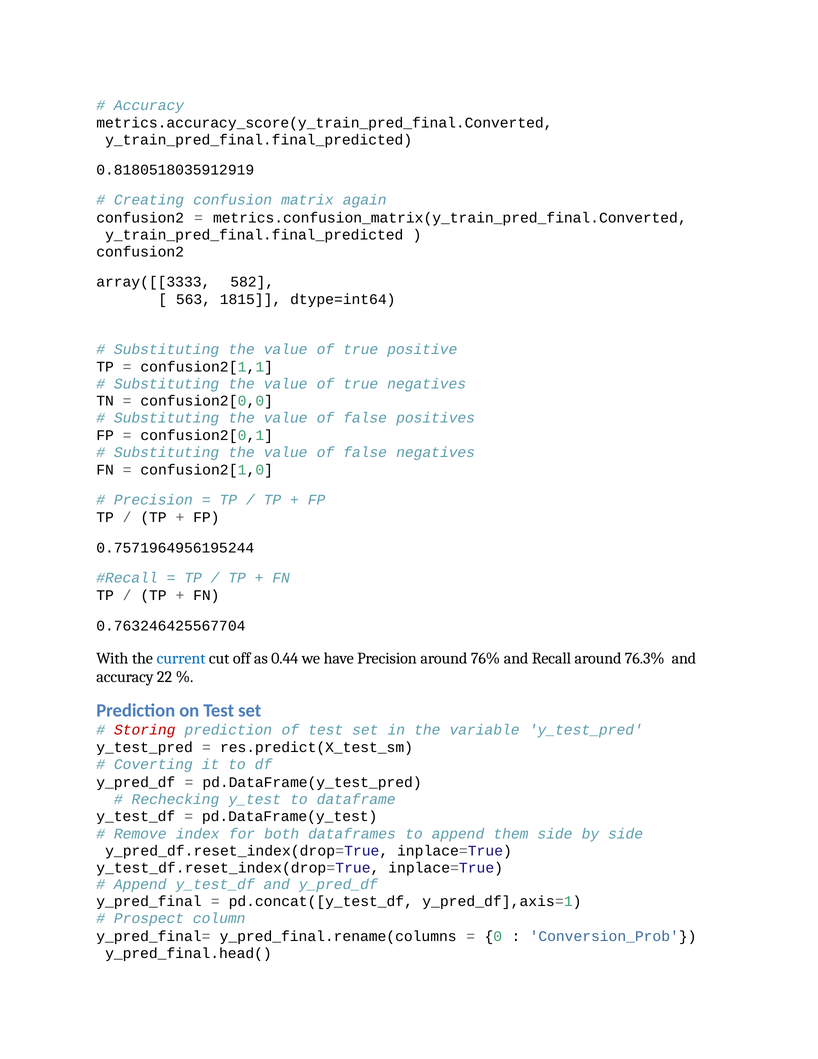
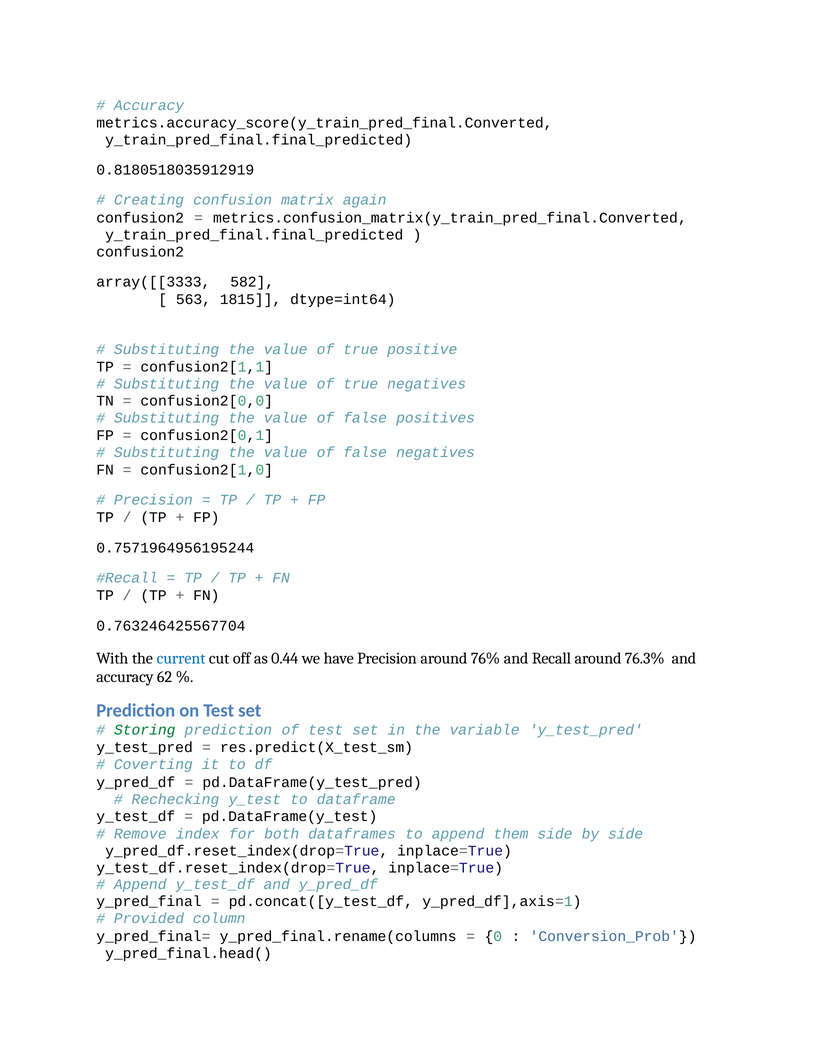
22: 22 -> 62 (165, 677)
Storing colour: red -> green (145, 730)
Prospect: Prospect -> Provided (149, 918)
